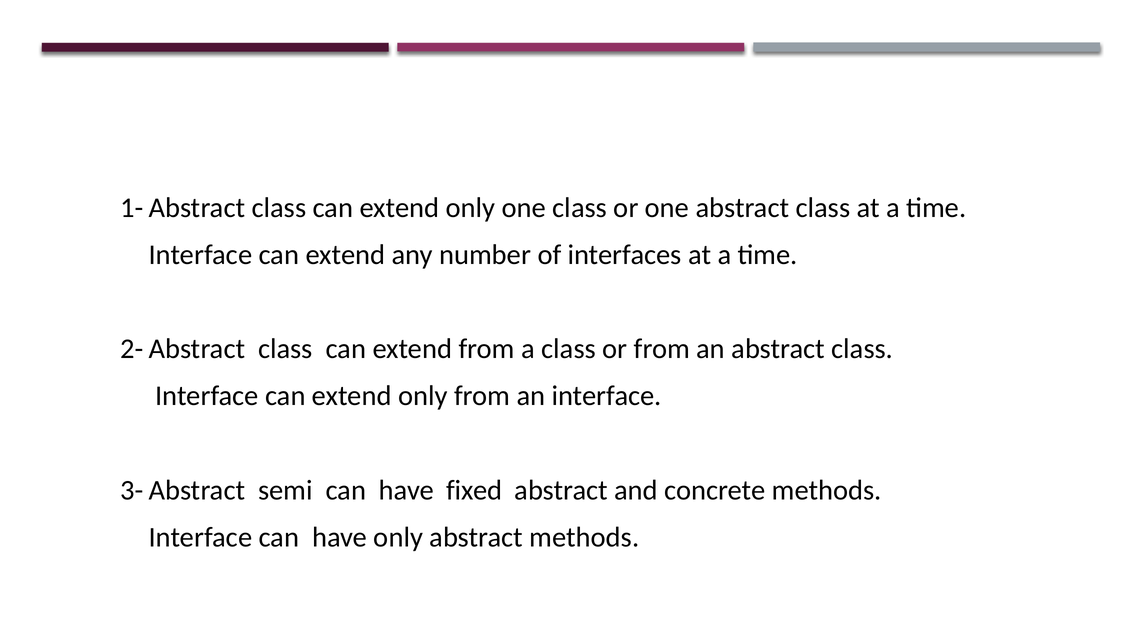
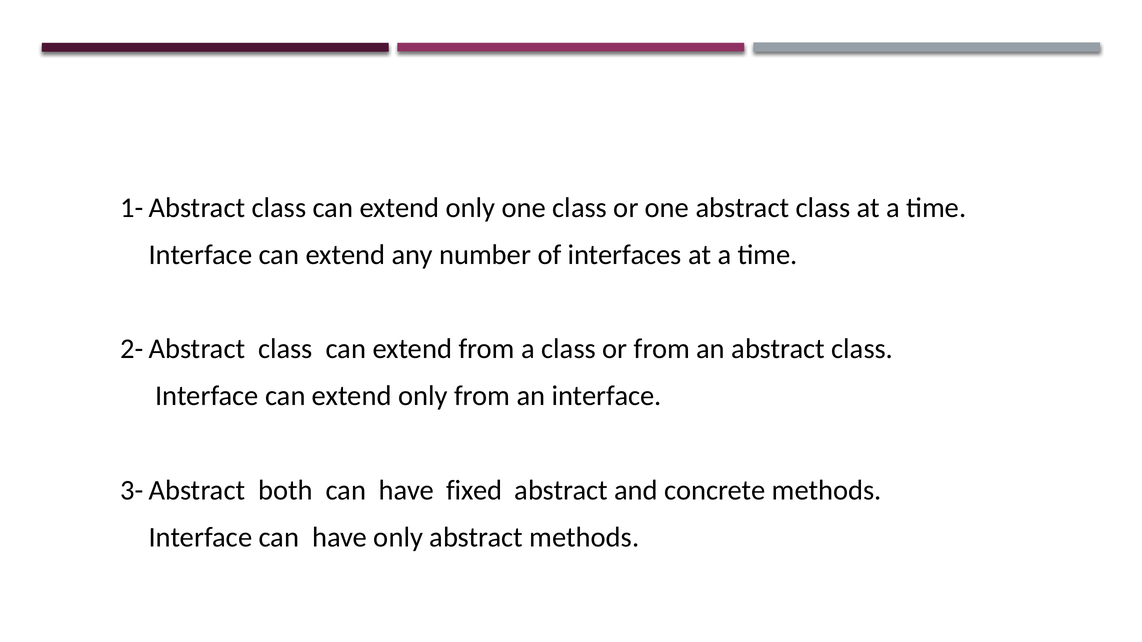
semi: semi -> both (285, 490)
